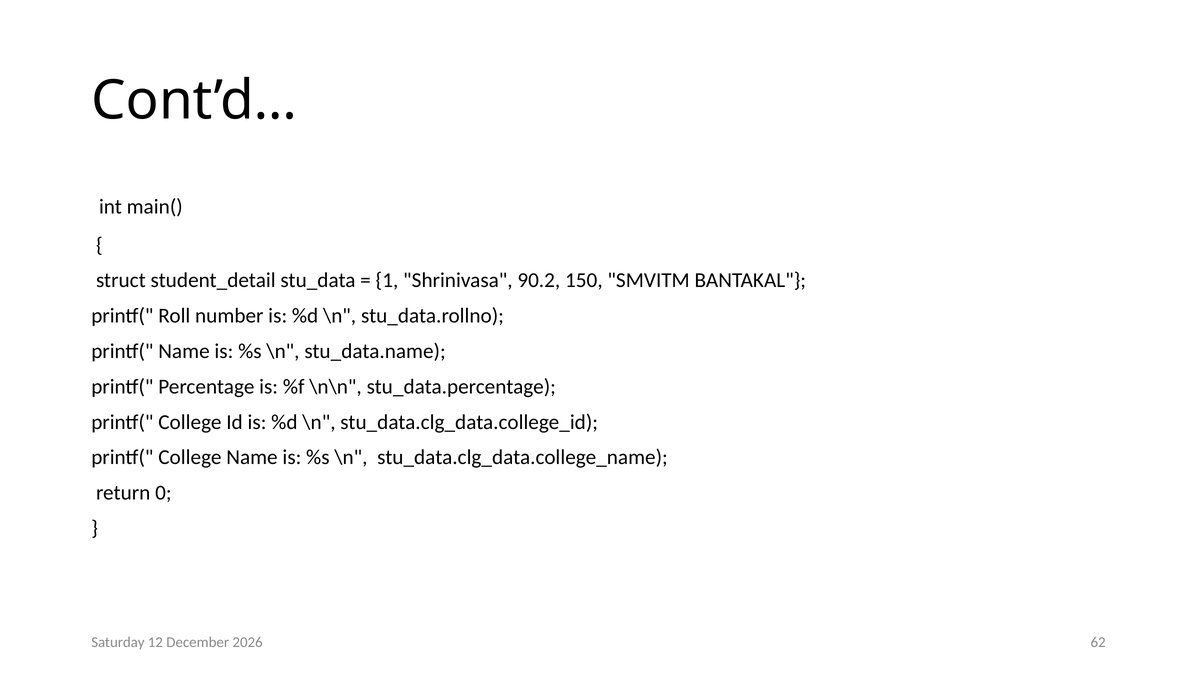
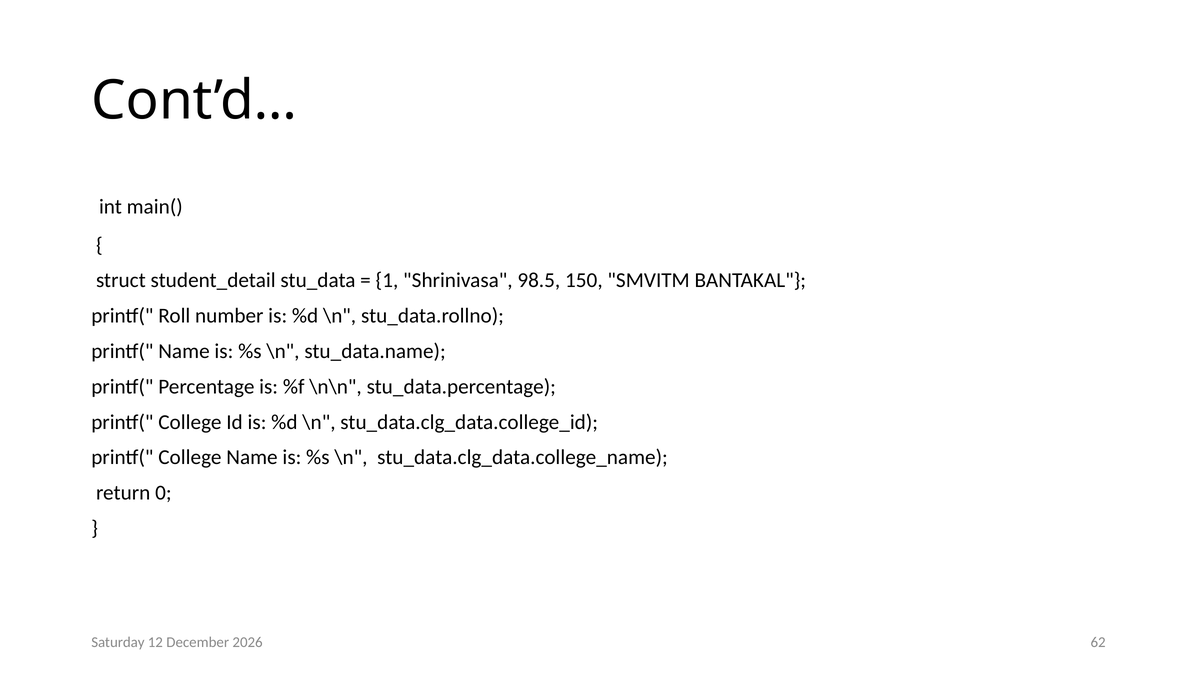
90.2: 90.2 -> 98.5 (539, 281)
